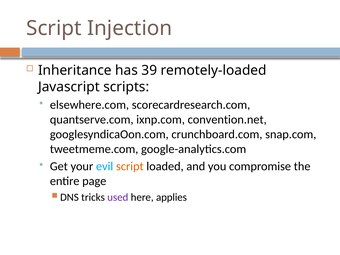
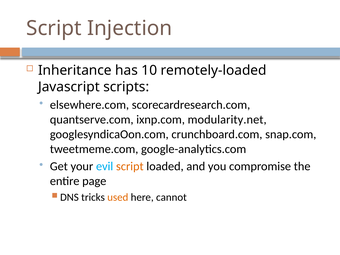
39: 39 -> 10 (149, 70)
convention.net: convention.net -> modularity.net (227, 120)
used colour: purple -> orange (118, 197)
applies: applies -> cannot (171, 197)
